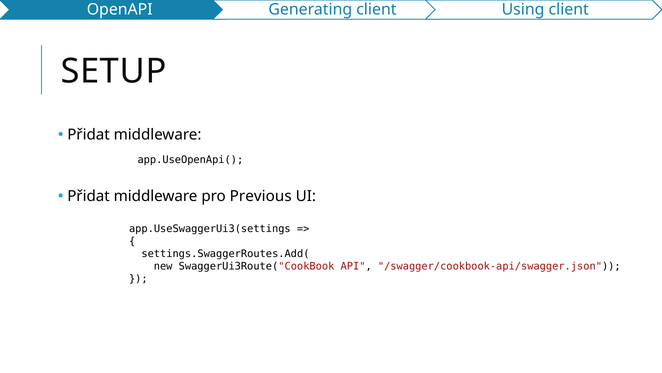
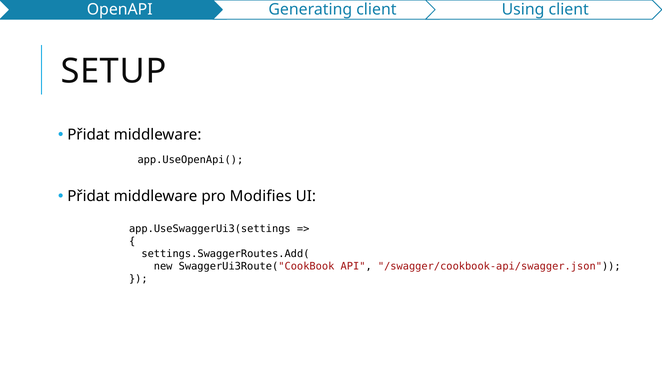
Previous: Previous -> Modifies (261, 196)
